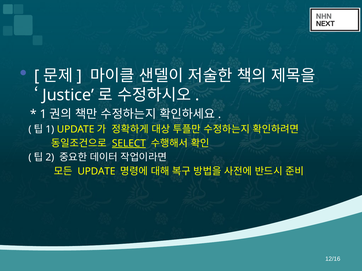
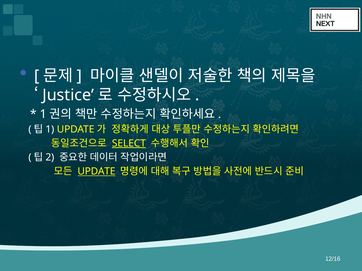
UPDATE underline: none -> present (96, 172)
